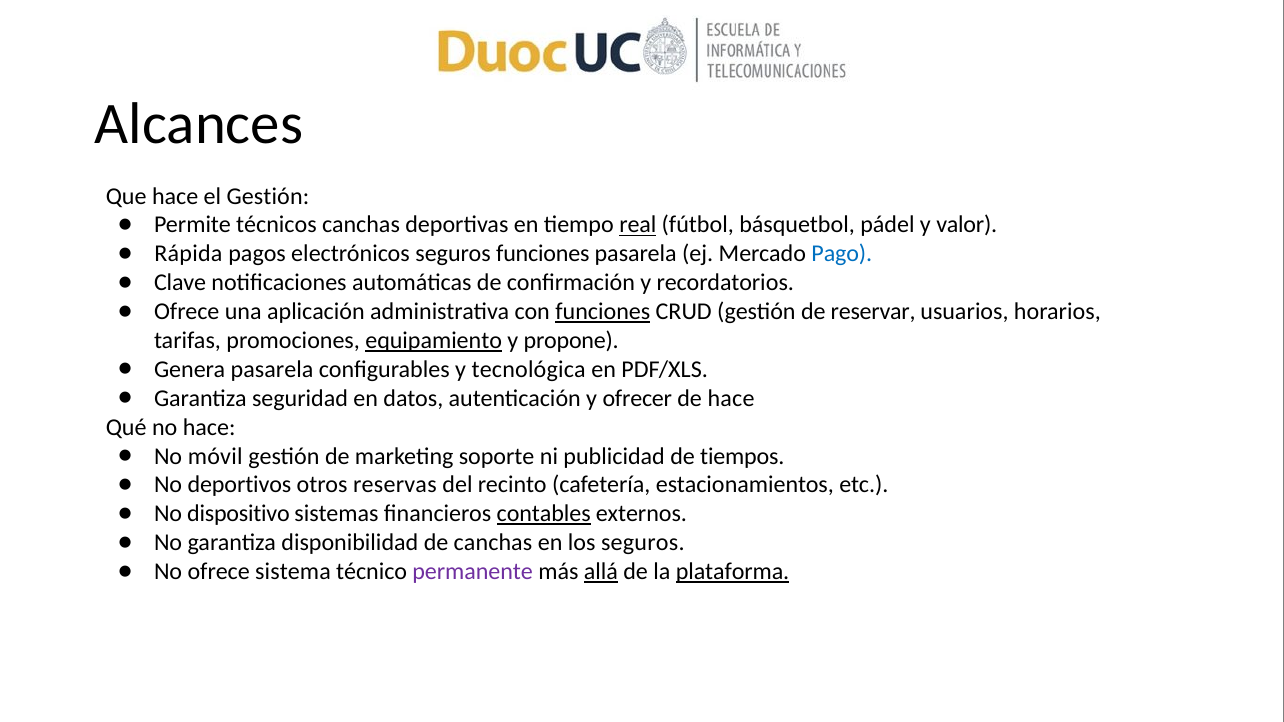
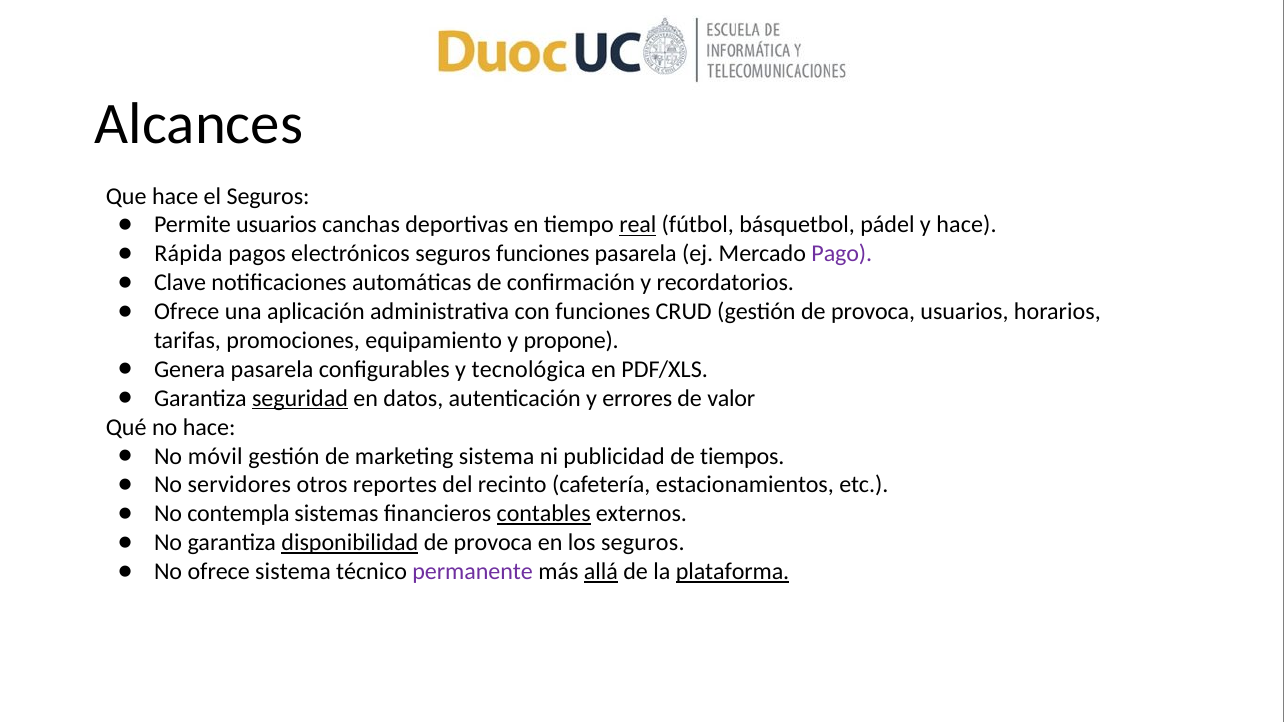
el Gestión: Gestión -> Seguros (268, 196)
Permite técnicos: técnicos -> usuarios (277, 225)
y valor: valor -> hace (967, 225)
Pago colour: blue -> purple (842, 254)
funciones underline: present -> none (603, 312)
gestión de reservar: reservar -> provoca (873, 312)
equipamiento underline: present -> none (434, 341)
seguridad underline: none -> present (300, 398)
ofrecer: ofrecer -> errores (637, 398)
de hace: hace -> valor (731, 398)
marketing soporte: soporte -> sistema (497, 456)
deportivos: deportivos -> servidores (239, 485)
reservas: reservas -> reportes (395, 485)
dispositivo: dispositivo -> contempla (238, 514)
disponibilidad underline: none -> present (350, 543)
canchas: canchas -> provoca (493, 543)
